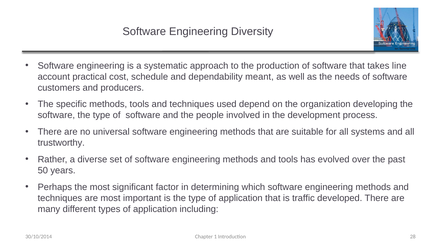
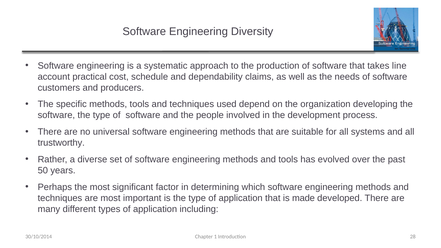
meant: meant -> claims (260, 77)
traffic: traffic -> made (303, 198)
